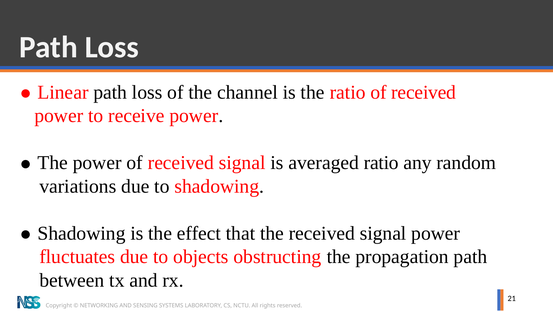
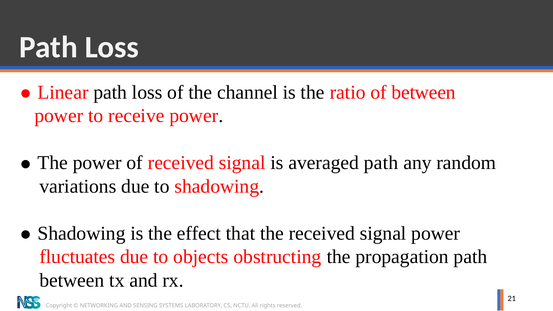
ratio of received: received -> between (424, 92)
averaged ratio: ratio -> path (381, 163)
